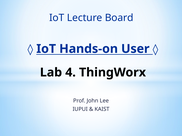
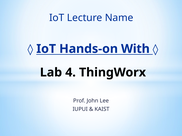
Board: Board -> Name (119, 18)
User: User -> With (135, 49)
